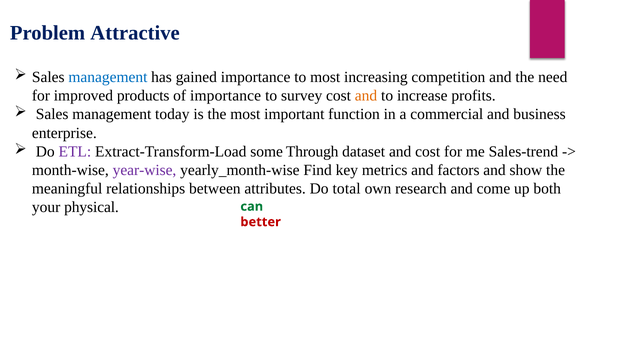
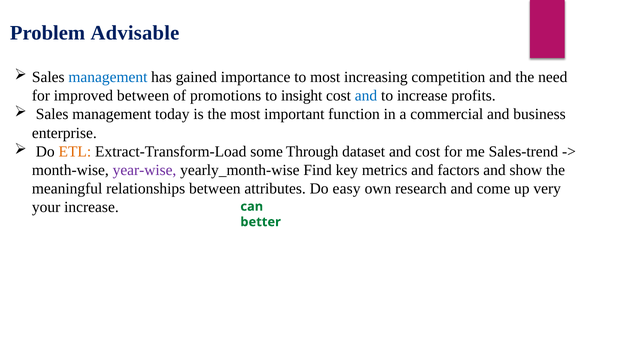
Attractive: Attractive -> Advisable (135, 33)
improved products: products -> between (143, 96)
of importance: importance -> promotions (226, 96)
survey: survey -> insight (302, 96)
and colour: orange -> blue (366, 96)
ETL colour: purple -> orange (75, 152)
total: total -> easy (347, 189)
both: both -> very (547, 189)
your physical: physical -> increase (91, 207)
better colour: red -> green (261, 222)
